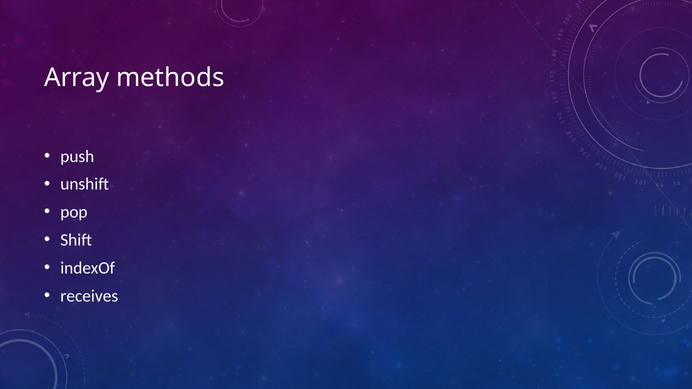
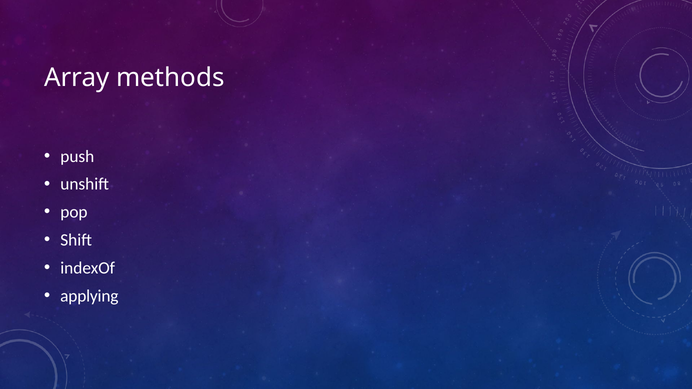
receives: receives -> applying (89, 296)
